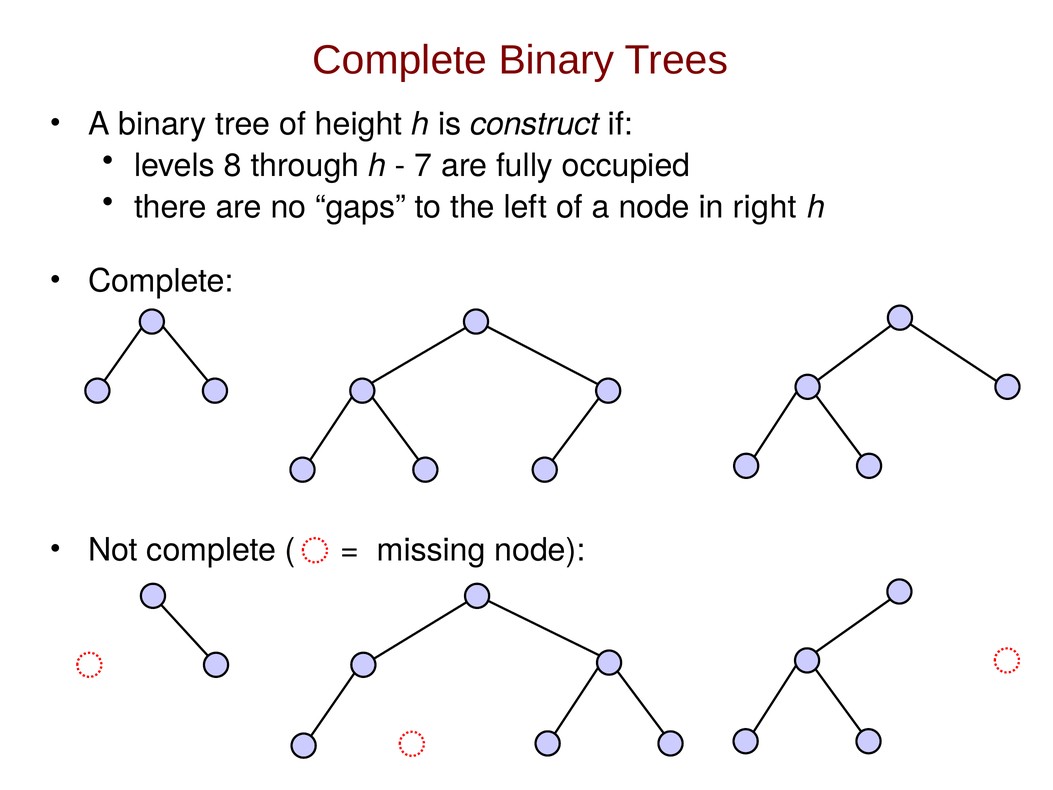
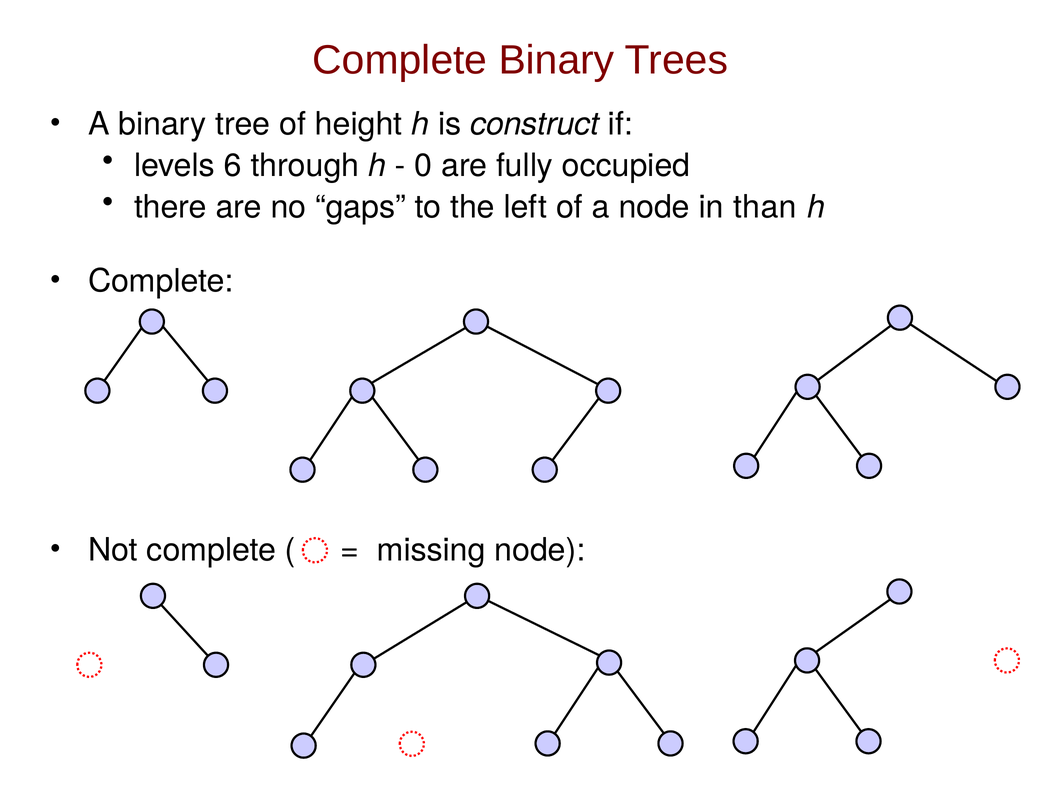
8: 8 -> 6 (233, 166)
7: 7 -> 0 (423, 166)
right: right -> than (765, 207)
